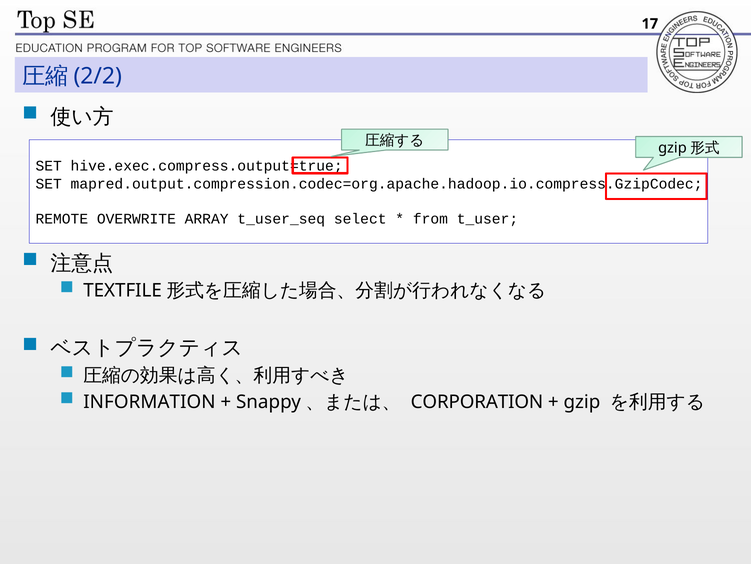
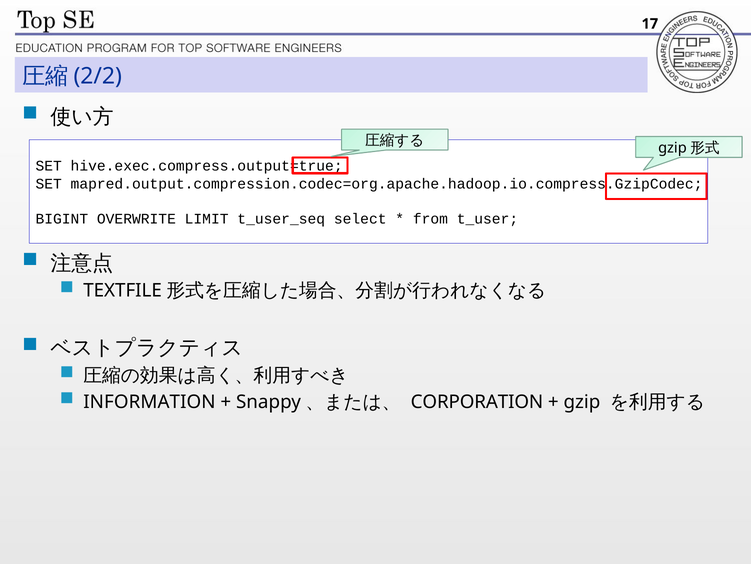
REMOTE: REMOTE -> BIGINT (62, 219)
ARRAY: ARRAY -> LIMIT (207, 219)
